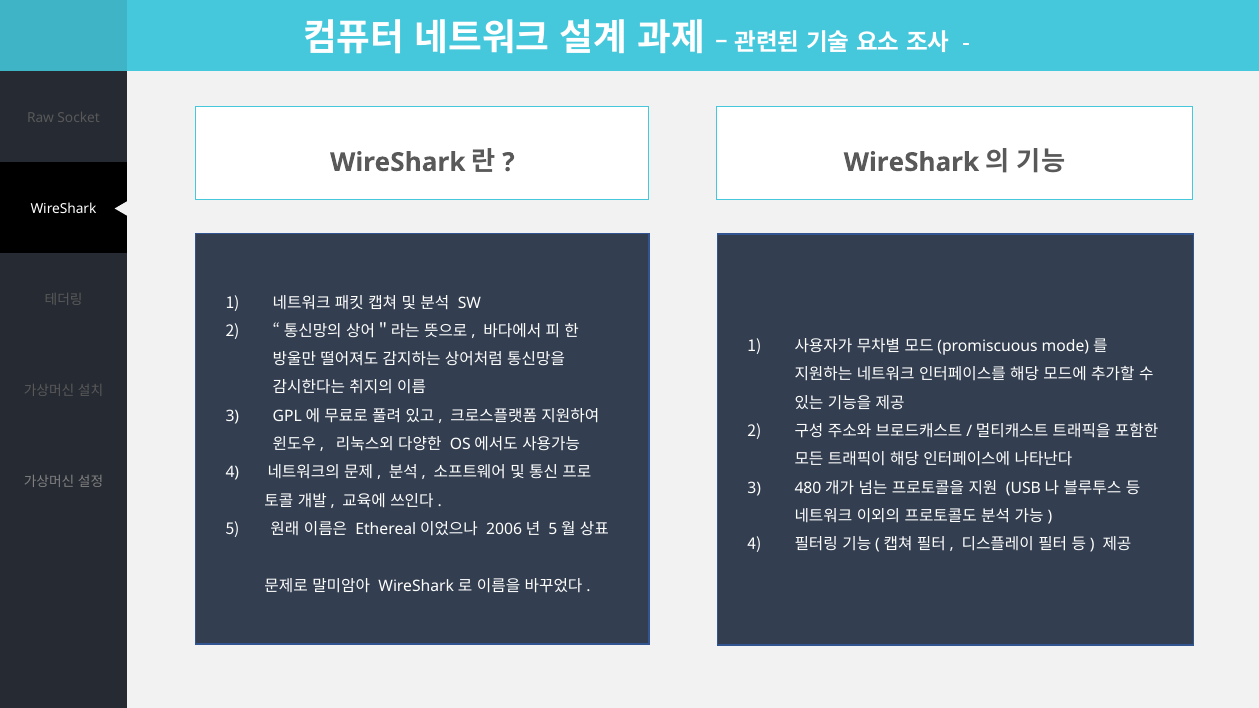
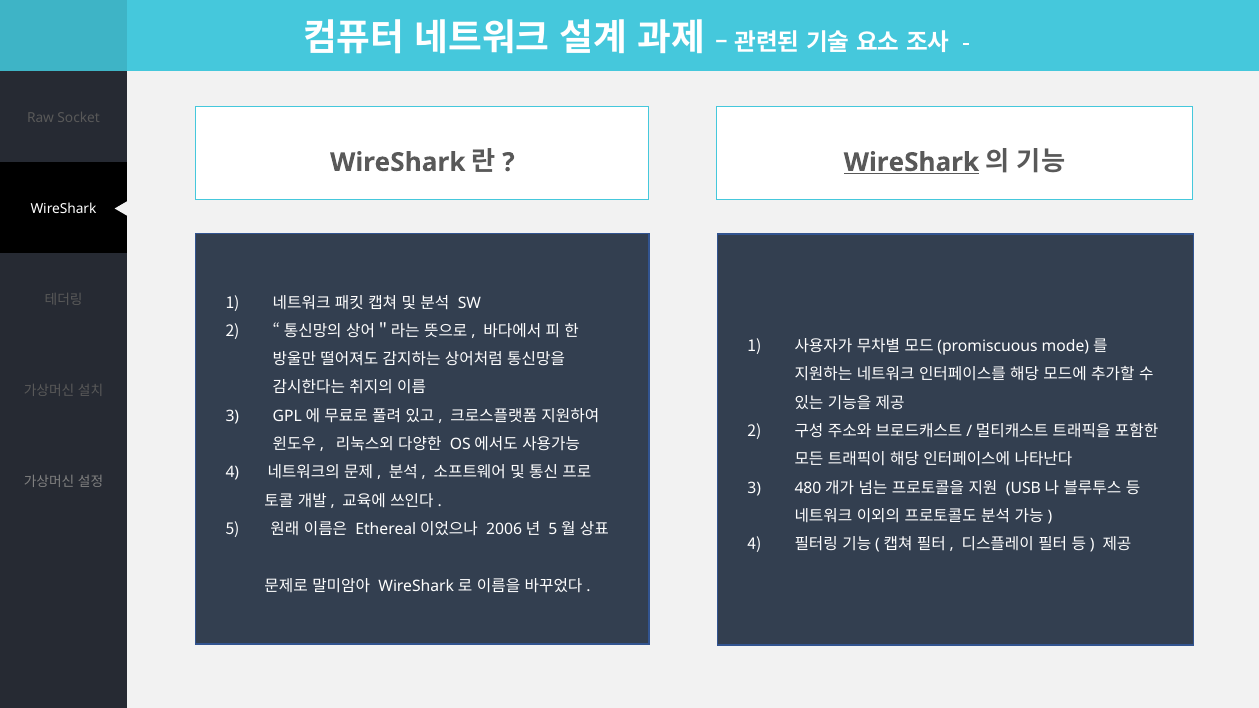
WireShark underline: none -> present (911, 162)
